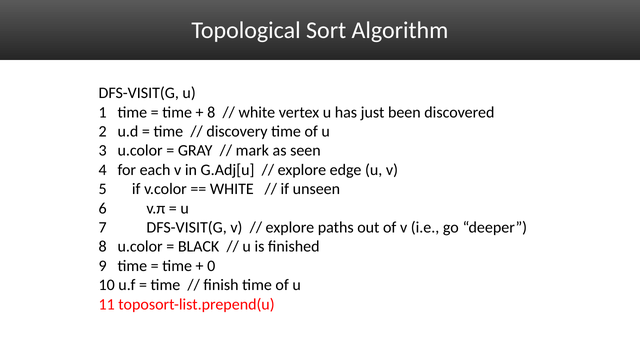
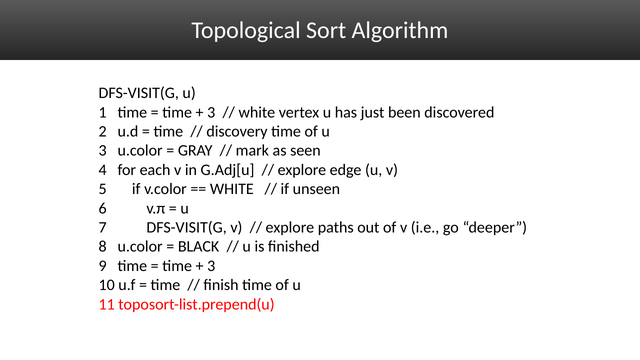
8: 8 -> 3 (211, 112)
0: 0 -> 3 (211, 266)
